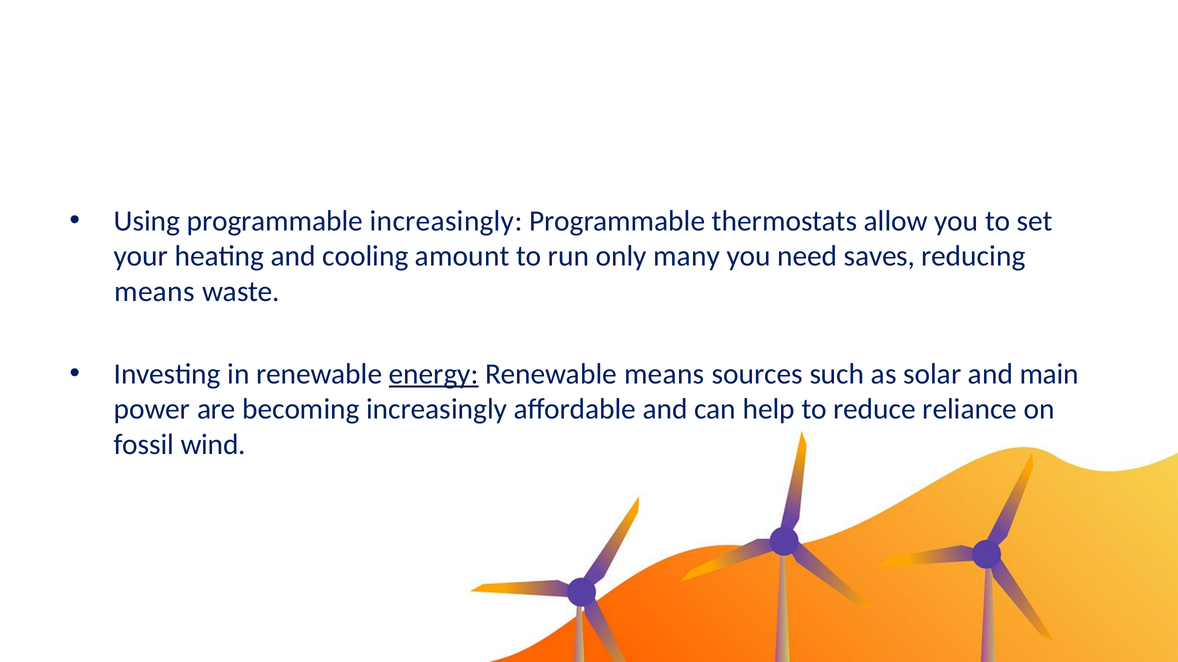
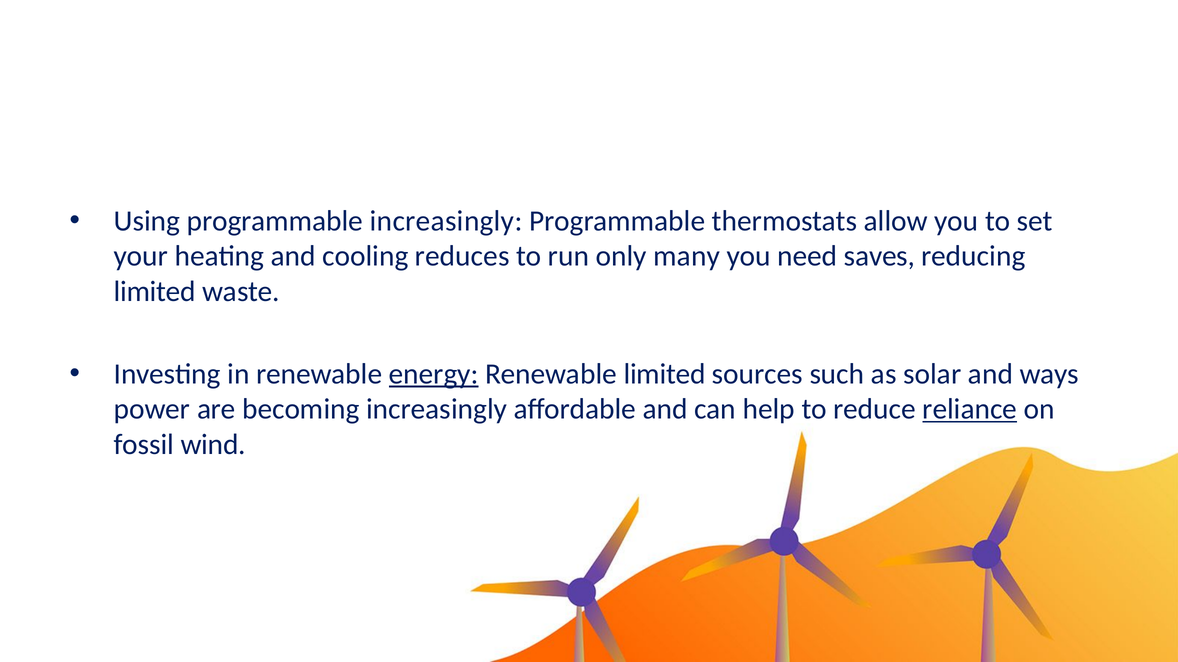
amount: amount -> reduces (462, 256)
means: means -> limited (155, 292)
Renewable means: means -> limited (665, 374)
main: main -> ways (1049, 374)
reliance underline: none -> present (970, 410)
